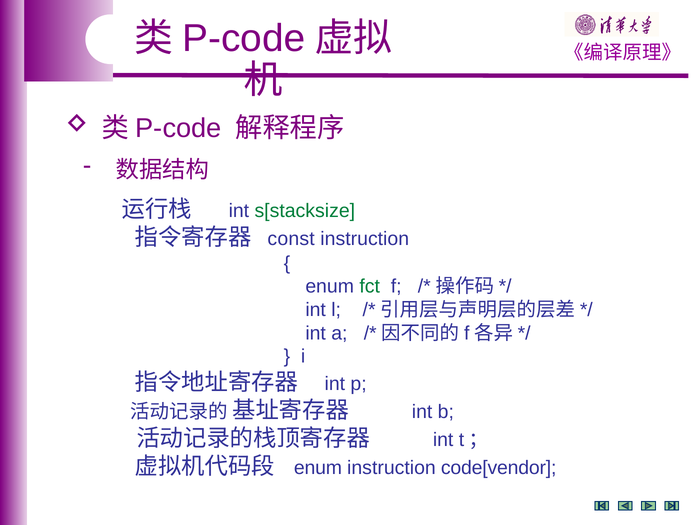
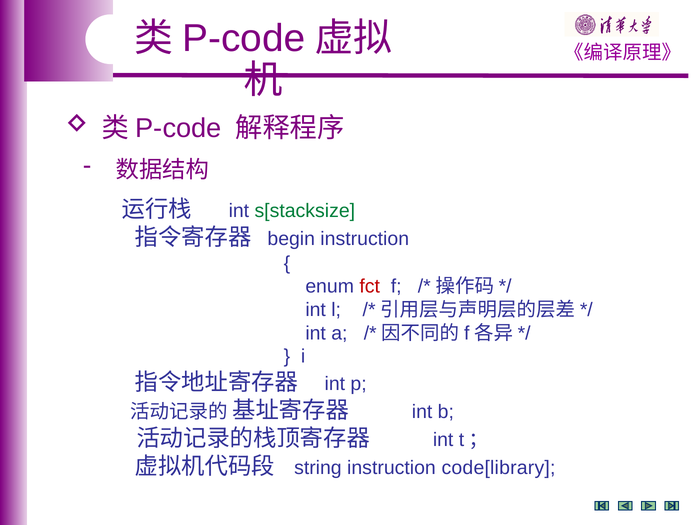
const: const -> begin (291, 239)
fct colour: green -> red (370, 286)
enum: enum -> string (318, 468)
code[vendor: code[vendor -> code[library (498, 468)
